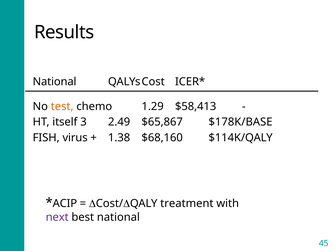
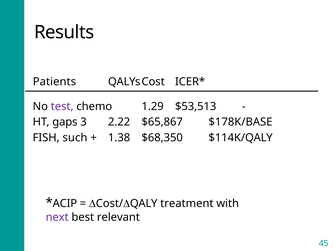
National: National -> Patients (54, 82)
test colour: orange -> purple (62, 107)
$58,413: $58,413 -> $53,513 (196, 107)
itself: itself -> gaps (65, 122)
2.49: 2.49 -> 2.22 (119, 122)
virus: virus -> such (75, 138)
$68,160: $68,160 -> $68,350 (162, 138)
best national: national -> relevant (118, 217)
